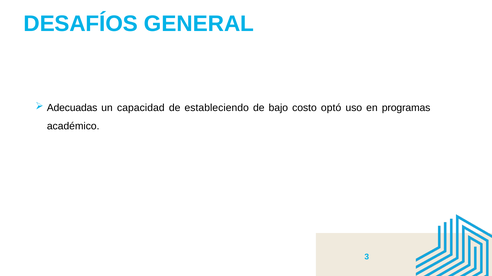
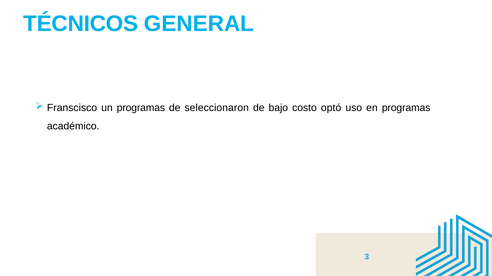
DESAFÍOS: DESAFÍOS -> TÉCNICOS (81, 24)
Adecuadas: Adecuadas -> Franscisco (72, 108)
un capacidad: capacidad -> programas (141, 108)
estableciendo: estableciendo -> seleccionaron (217, 108)
